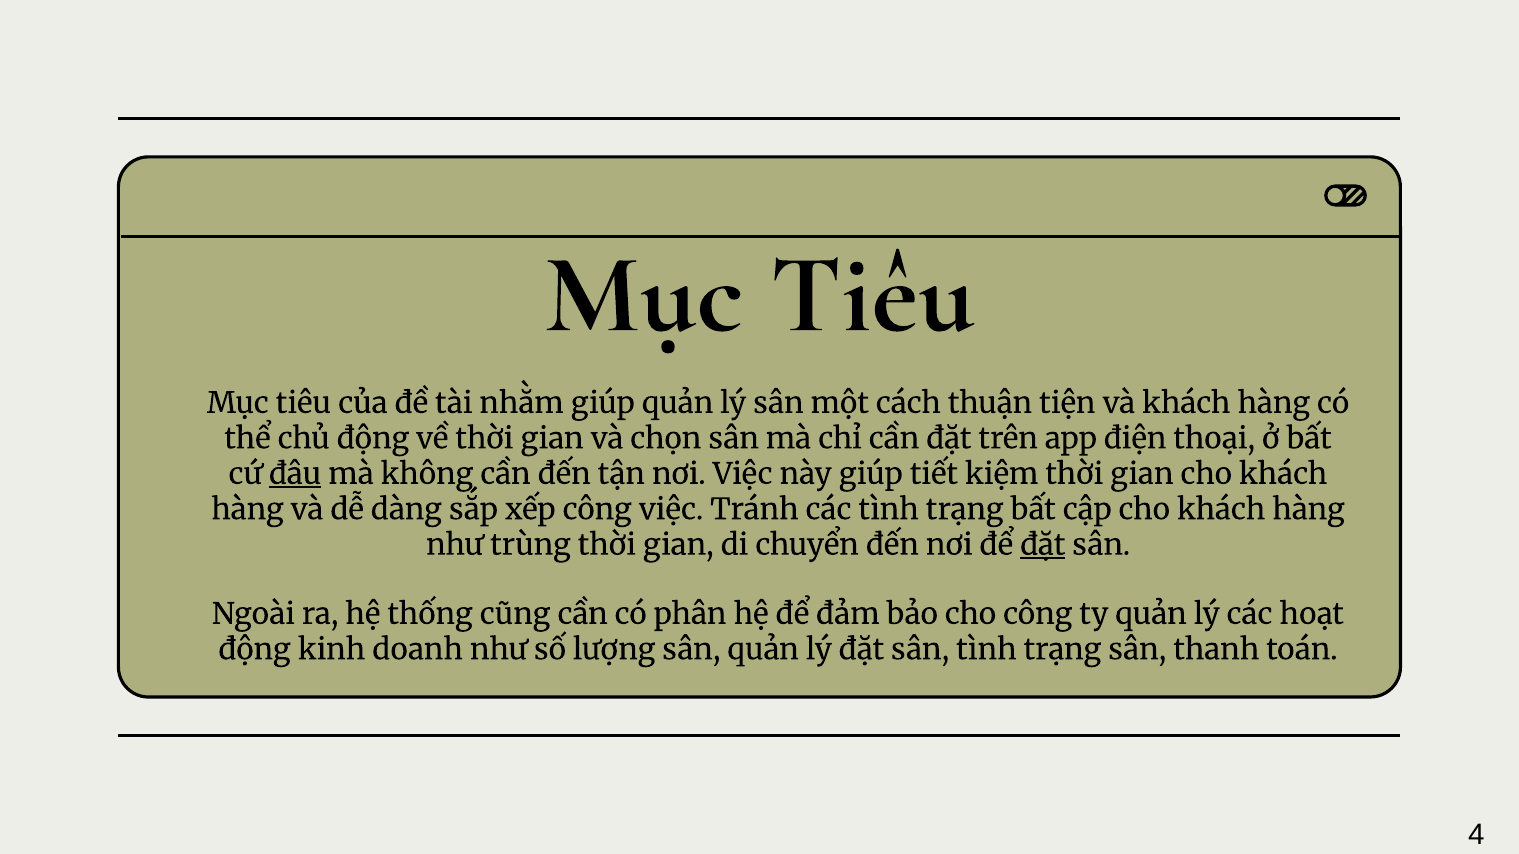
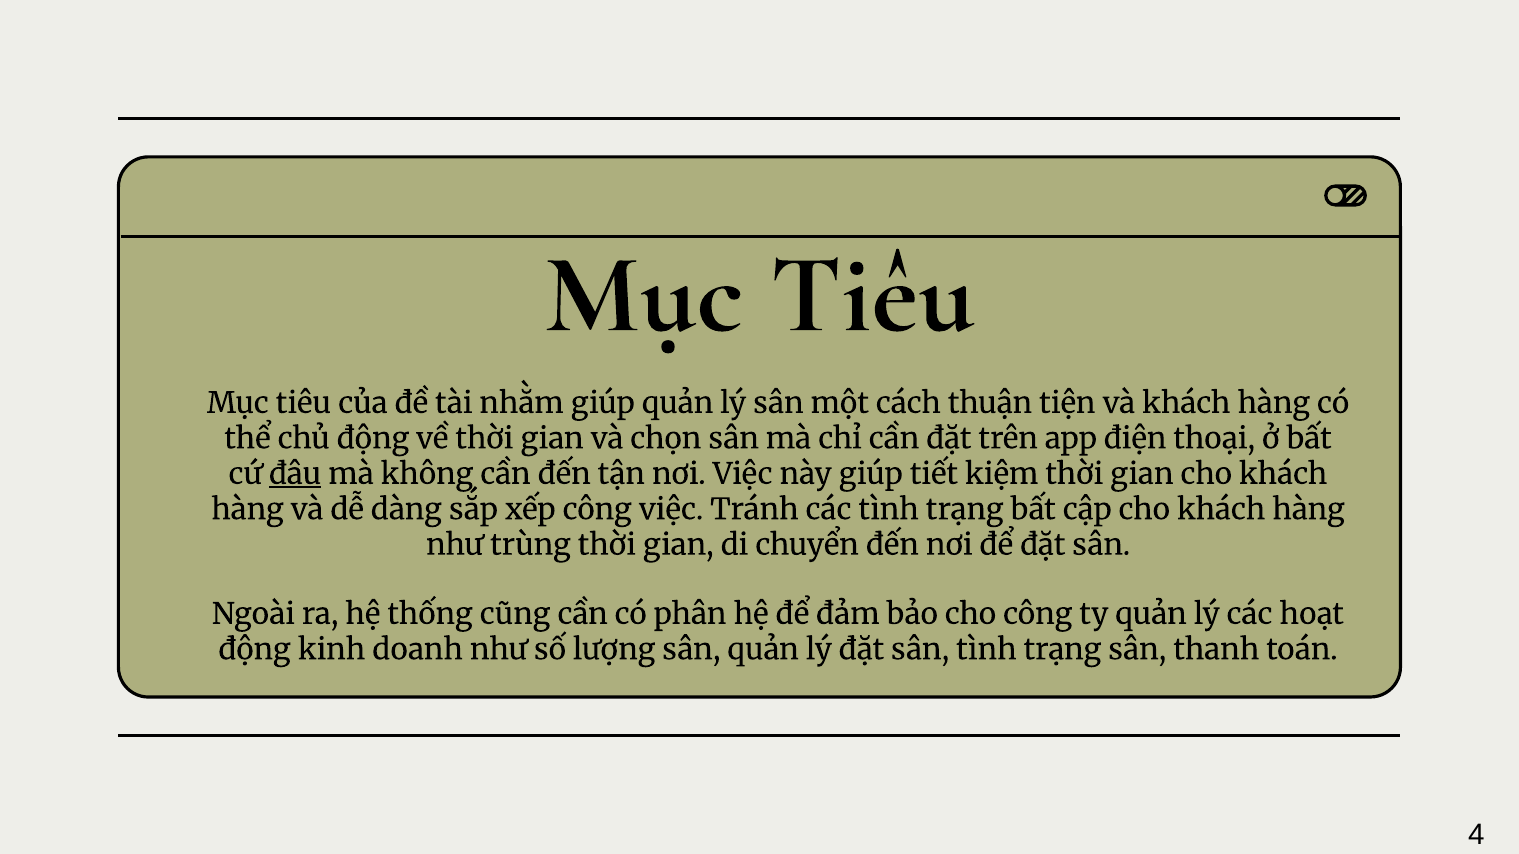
đặt underline: present -> none (1043, 545)
